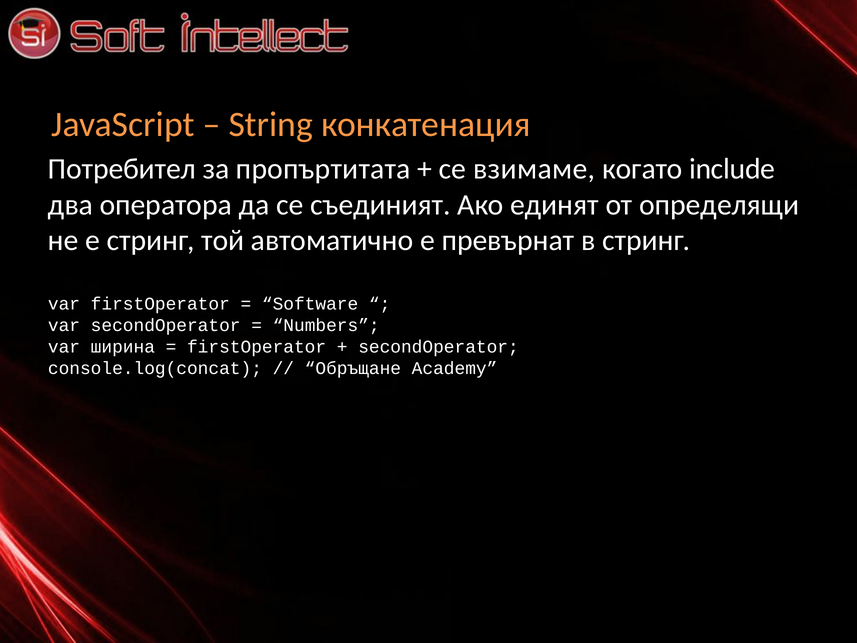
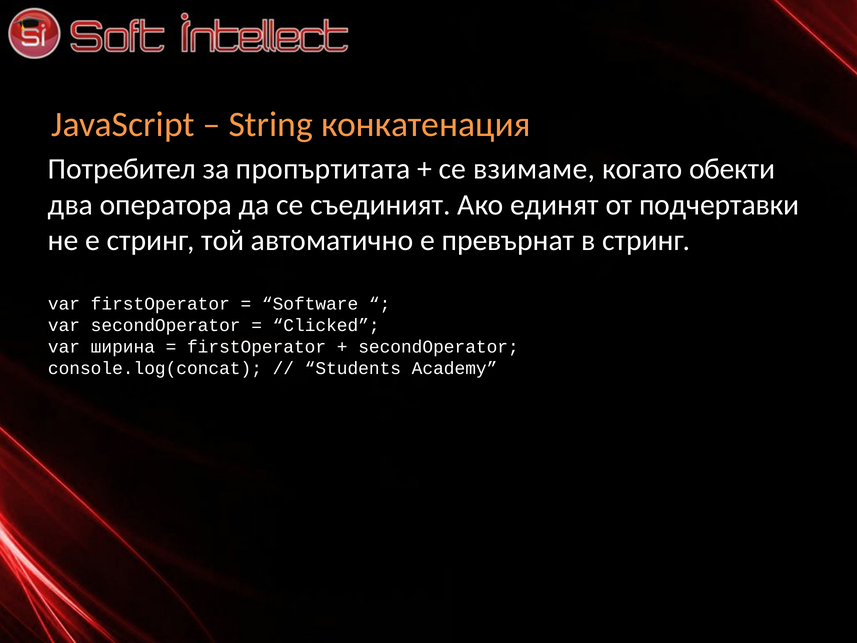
include: include -> обекти (732, 169)
определящи: определящи -> подчертавки (719, 205)
Numbers: Numbers -> Clicked (326, 325)
Обръщане: Обръщане -> Students (353, 368)
